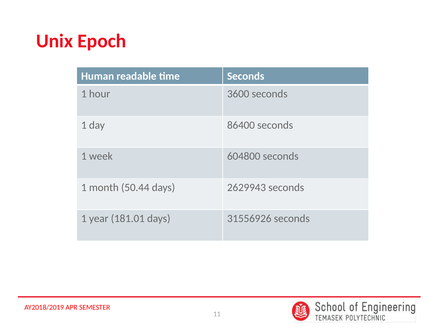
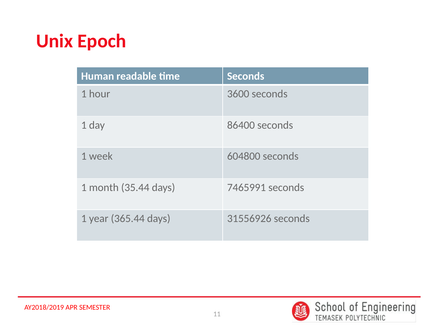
50.44: 50.44 -> 35.44 (135, 187)
2629943: 2629943 -> 7465991 (246, 187)
181.01: 181.01 -> 365.44 (128, 218)
